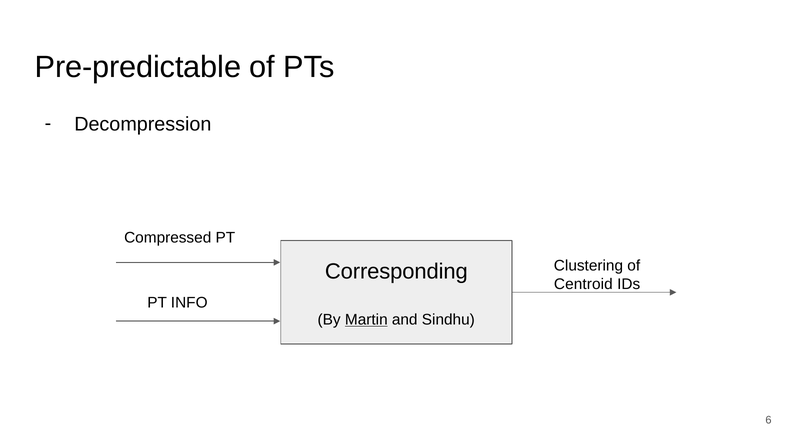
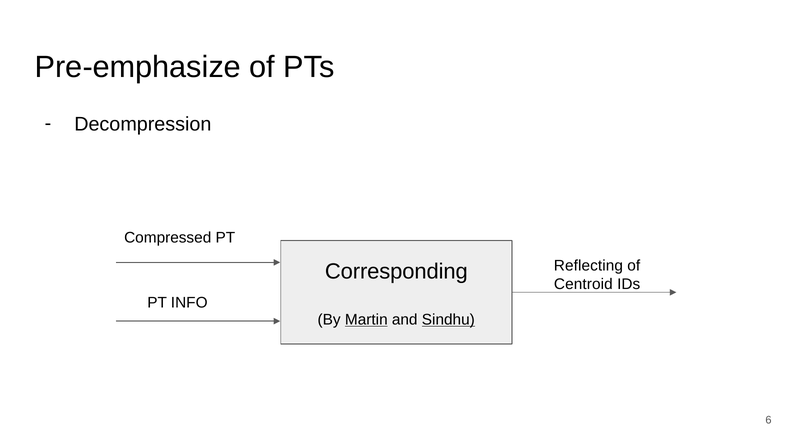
Pre-predictable: Pre-predictable -> Pre-emphasize (138, 67)
Clustering: Clustering -> Reflecting (588, 266)
Sindhu underline: none -> present (448, 320)
